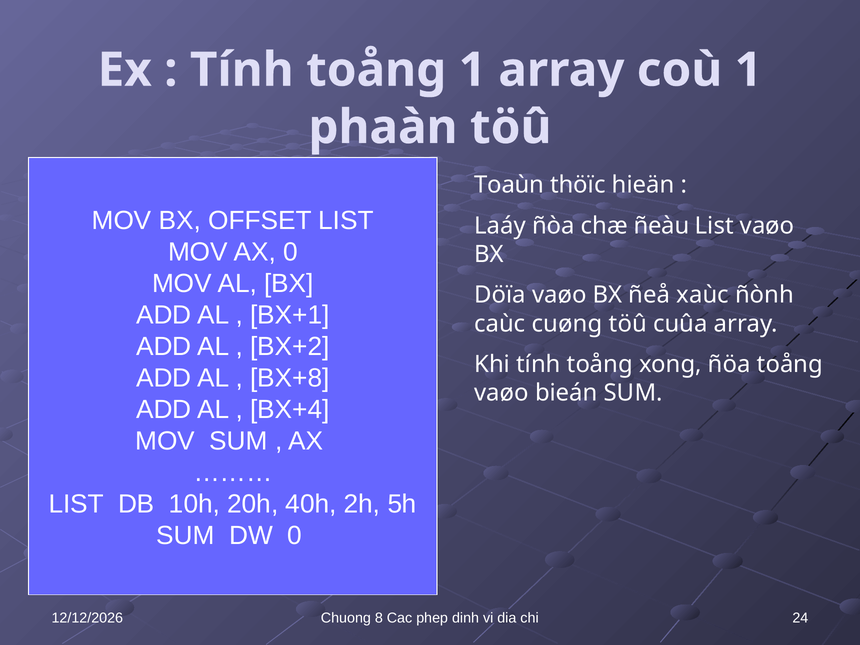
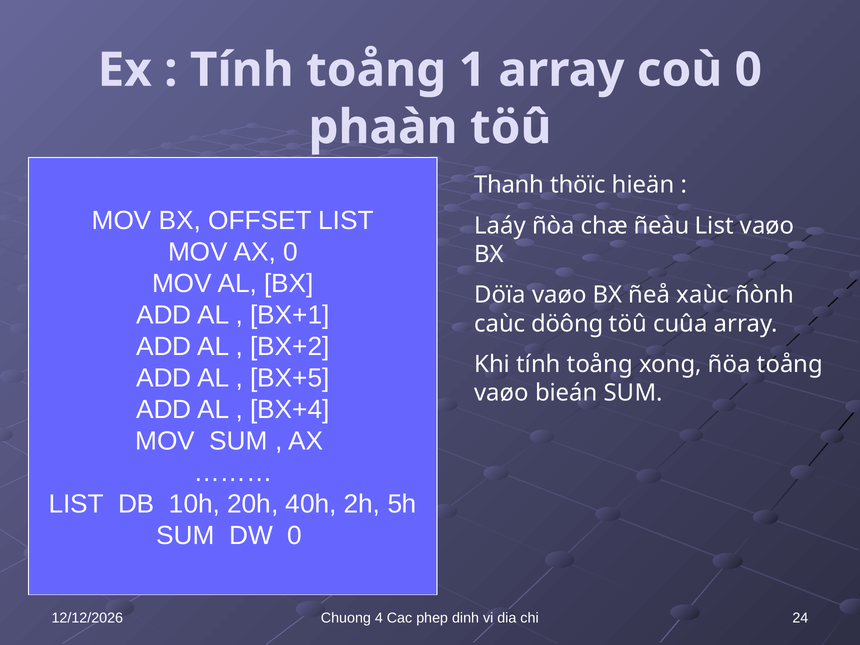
coù 1: 1 -> 0 (748, 70)
Toaùn: Toaùn -> Thanh (509, 185)
cuøng: cuøng -> döông (567, 324)
BX+8: BX+8 -> BX+5 (290, 378)
8: 8 -> 4 (379, 618)
